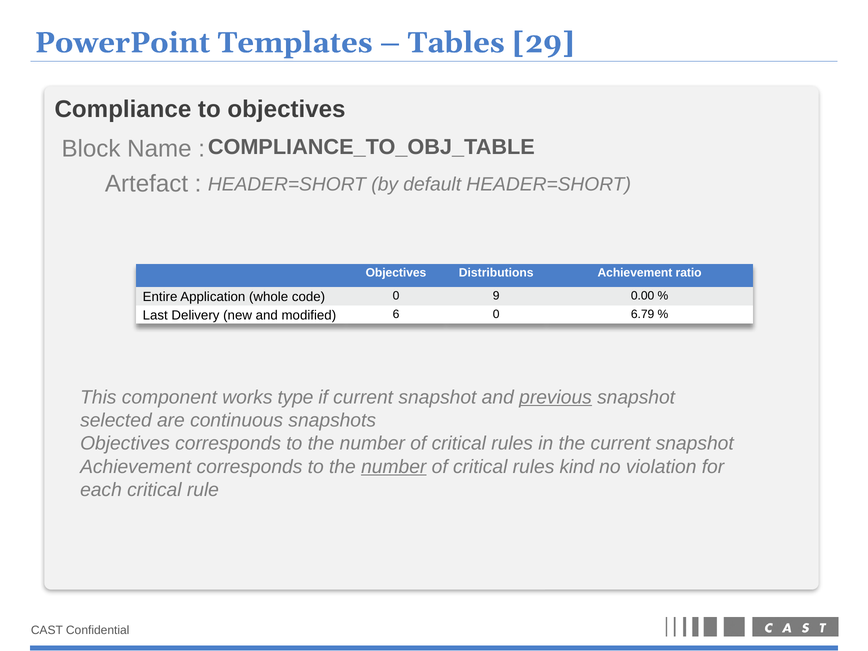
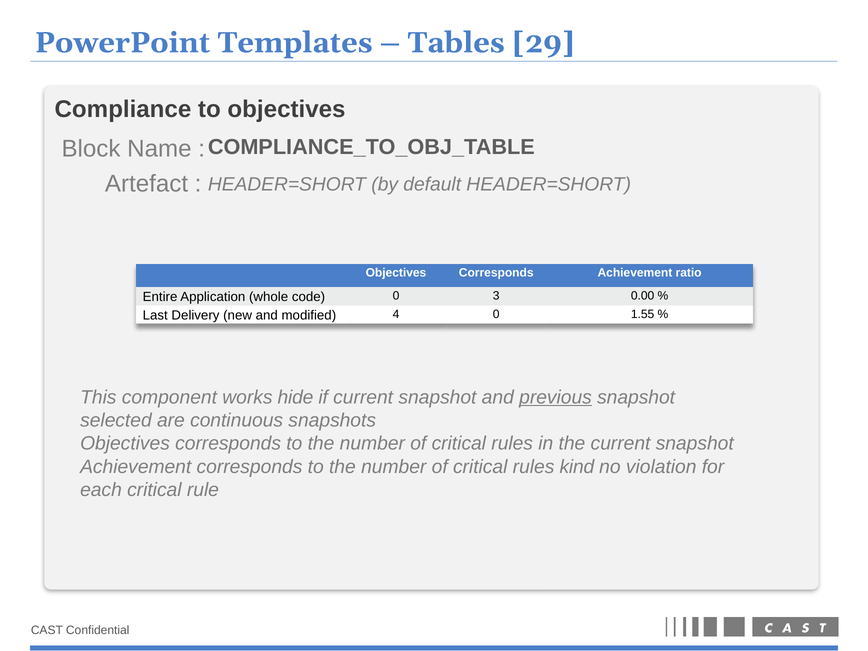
Distributions: Distributions -> Corresponds (496, 273)
9: 9 -> 3 (496, 296)
6: 6 -> 4 (396, 314)
6.79: 6.79 -> 1.55 (643, 314)
type: type -> hide (296, 397)
number underline: present -> none (394, 467)
